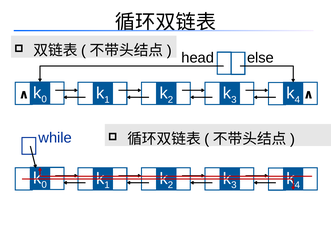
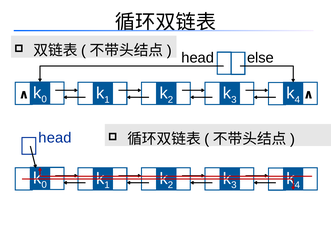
while: while -> head (55, 138)
